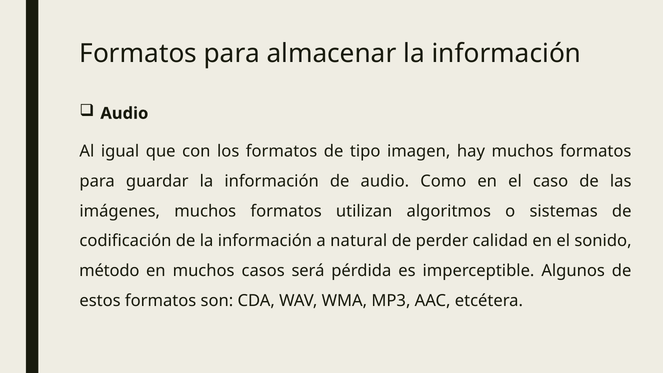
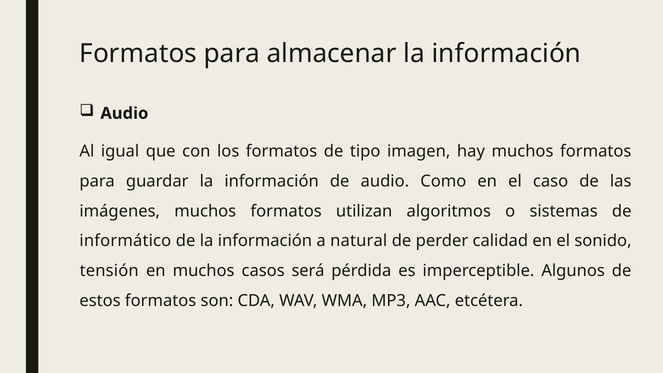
codificación: codificación -> informático (125, 241)
método: método -> tensión (109, 271)
